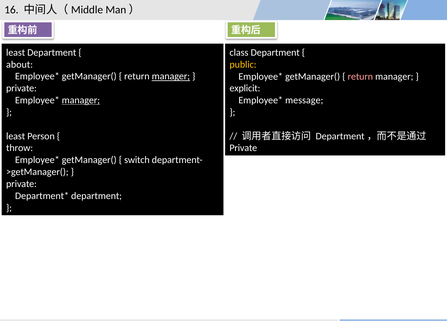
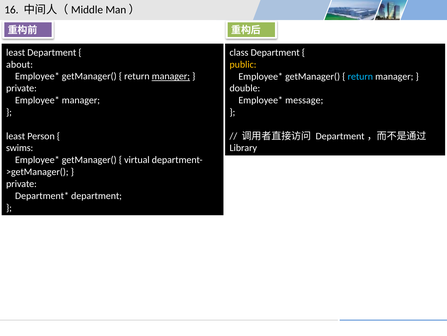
return colour: pink -> light blue (360, 76)
explicit: explicit -> double (245, 88)
manager underline: present -> none (81, 100)
throw: throw -> swims (20, 148)
Private: Private -> Library (243, 148)
switch: switch -> virtual (137, 160)
